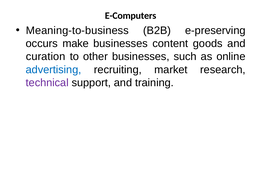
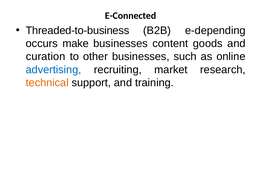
E-Computers: E-Computers -> E-Connected (131, 16)
Meaning-to-business: Meaning-to-business -> Threaded-to-business (77, 30)
e-preserving: e-preserving -> e-depending (215, 30)
technical colour: purple -> orange (47, 83)
